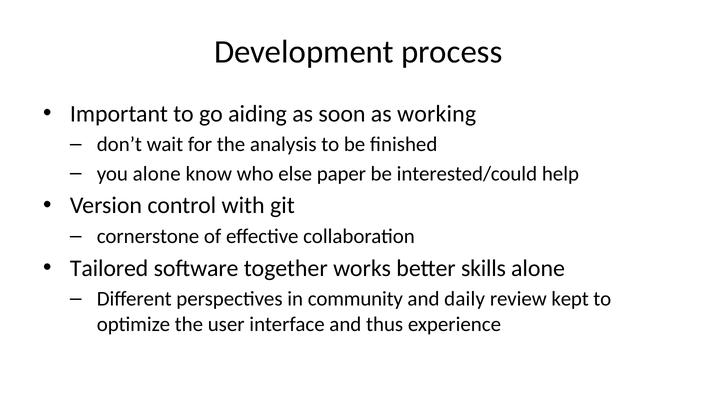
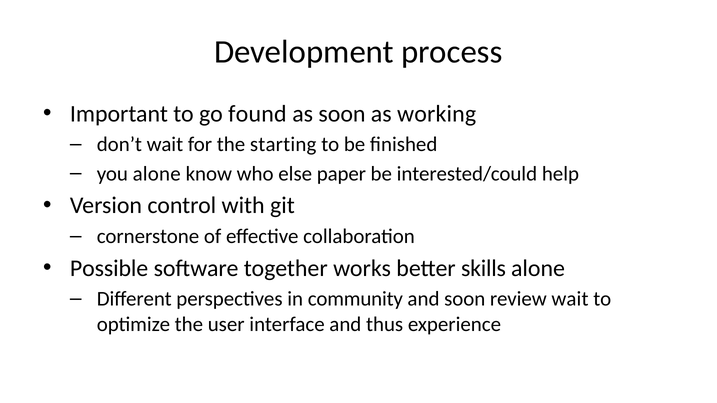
aiding: aiding -> found (257, 114)
analysis: analysis -> starting (283, 145)
Tailored: Tailored -> Possible (109, 268)
and daily: daily -> soon (465, 299)
review kept: kept -> wait (570, 299)
